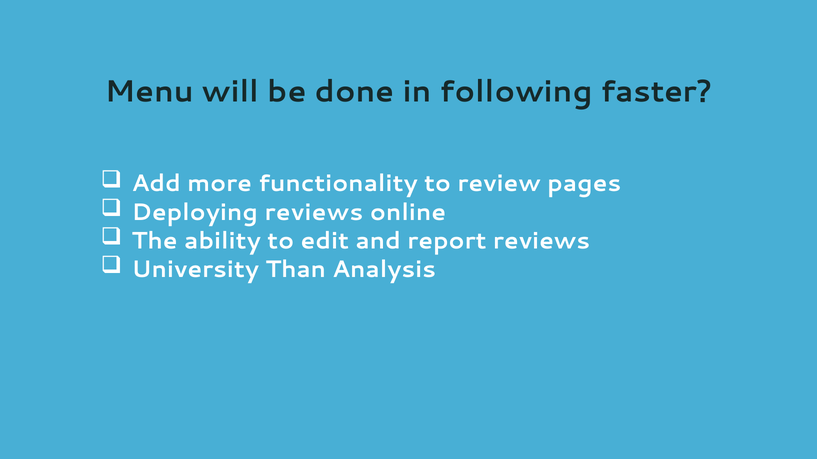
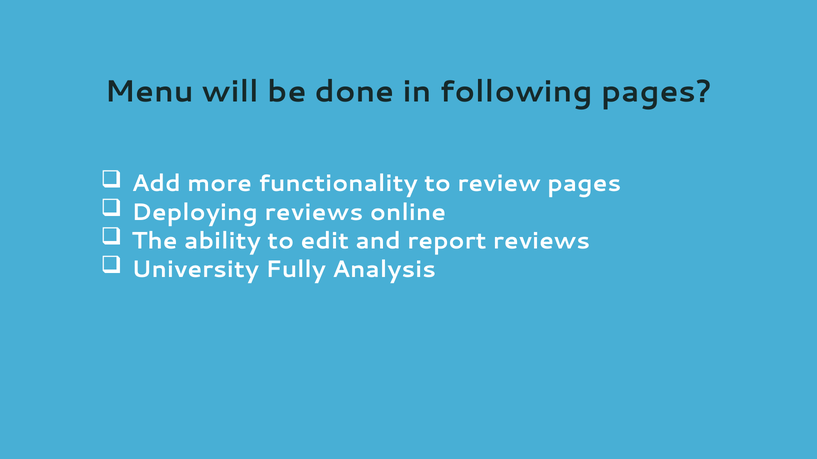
following faster: faster -> pages (656, 92)
Than: Than -> Fully (296, 270)
